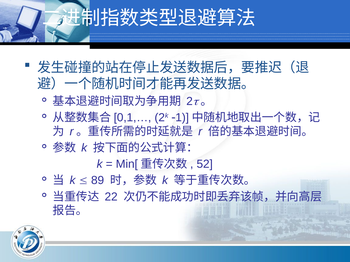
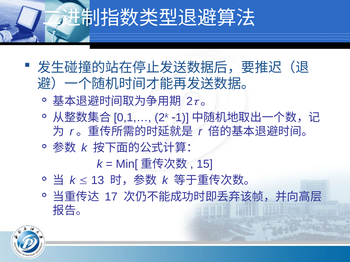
52: 52 -> 15 (205, 164)
89: 89 -> 13 (98, 181)
22: 22 -> 17 (111, 197)
